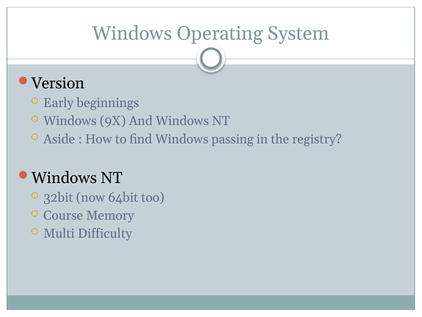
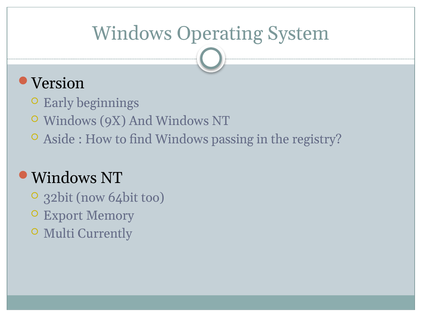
Course: Course -> Export (63, 215)
Difficulty: Difficulty -> Currently (105, 233)
